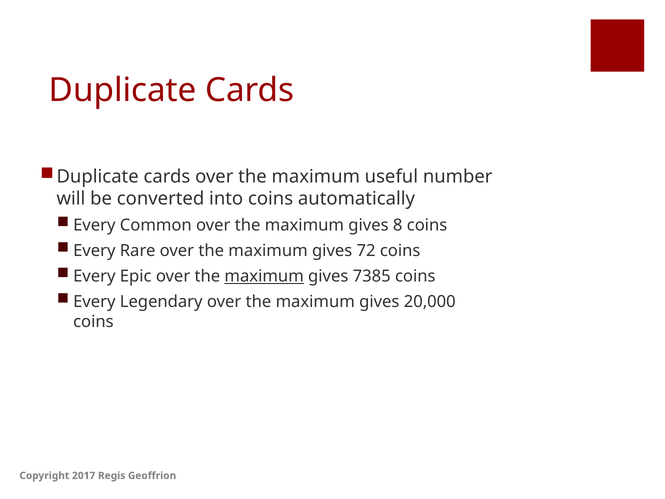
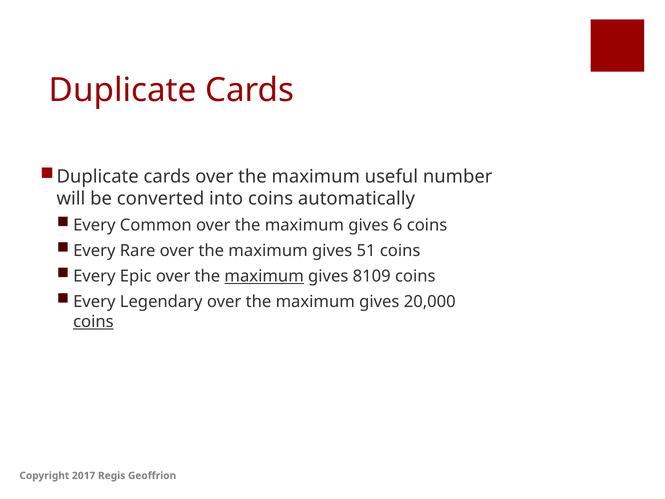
8: 8 -> 6 (398, 225)
72: 72 -> 51 (366, 251)
7385: 7385 -> 8109 (372, 276)
coins underline: none -> present (93, 322)
